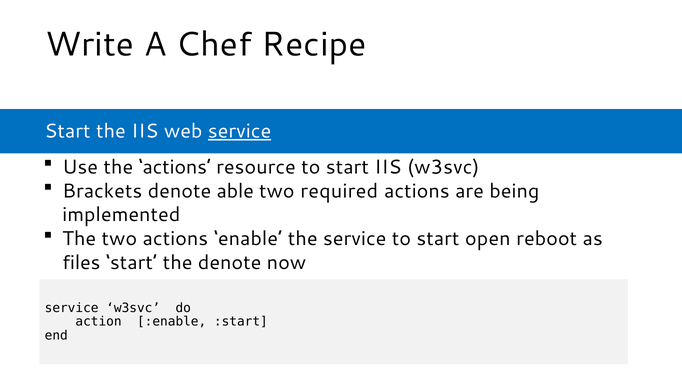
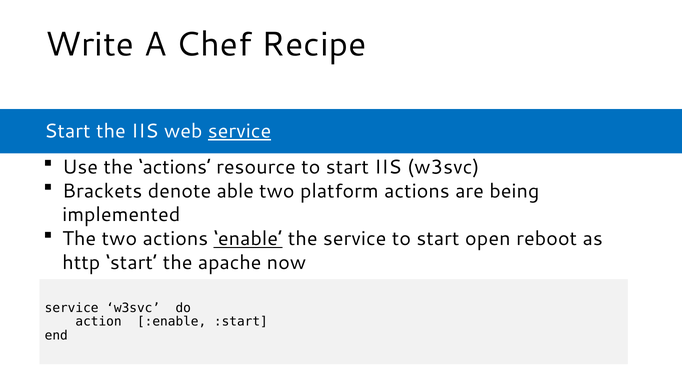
required: required -> platform (339, 191)
enable underline: none -> present (248, 239)
files: files -> http (81, 262)
the denote: denote -> apache (230, 262)
